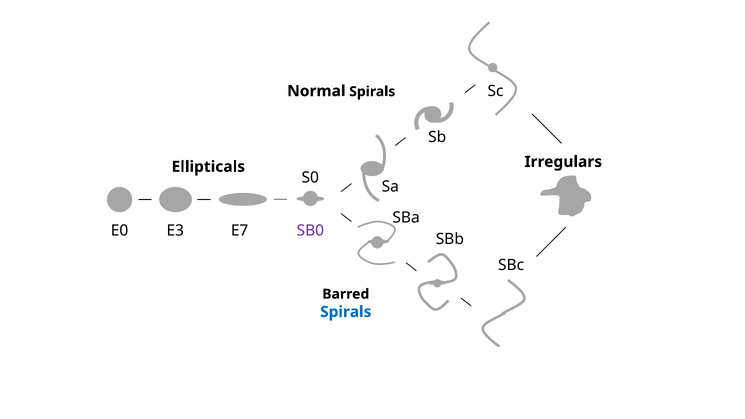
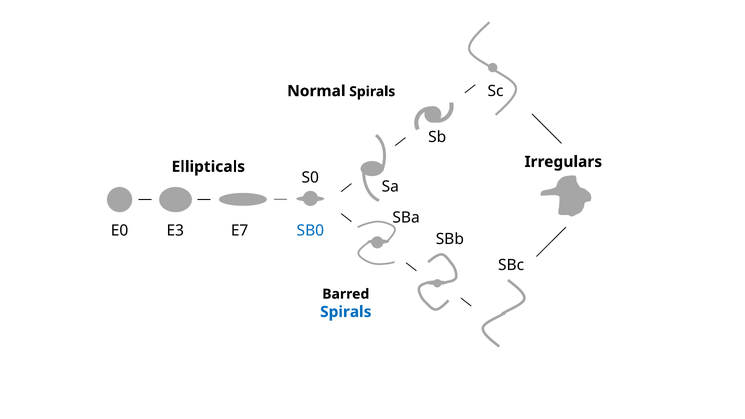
SB0 colour: purple -> blue (310, 231)
